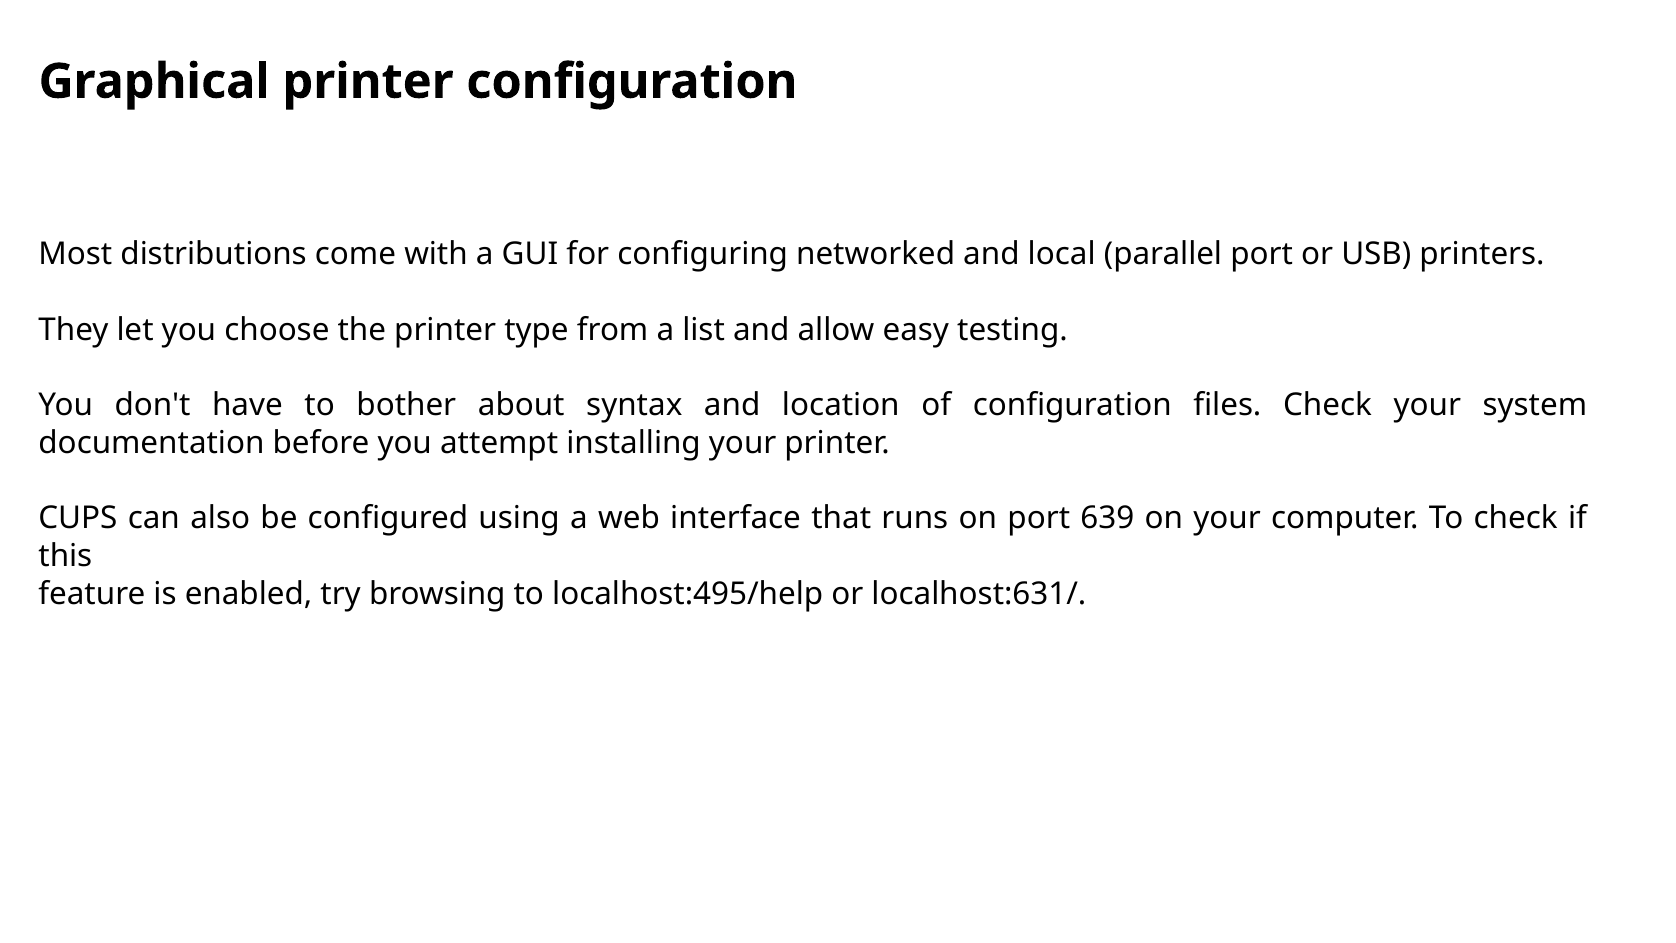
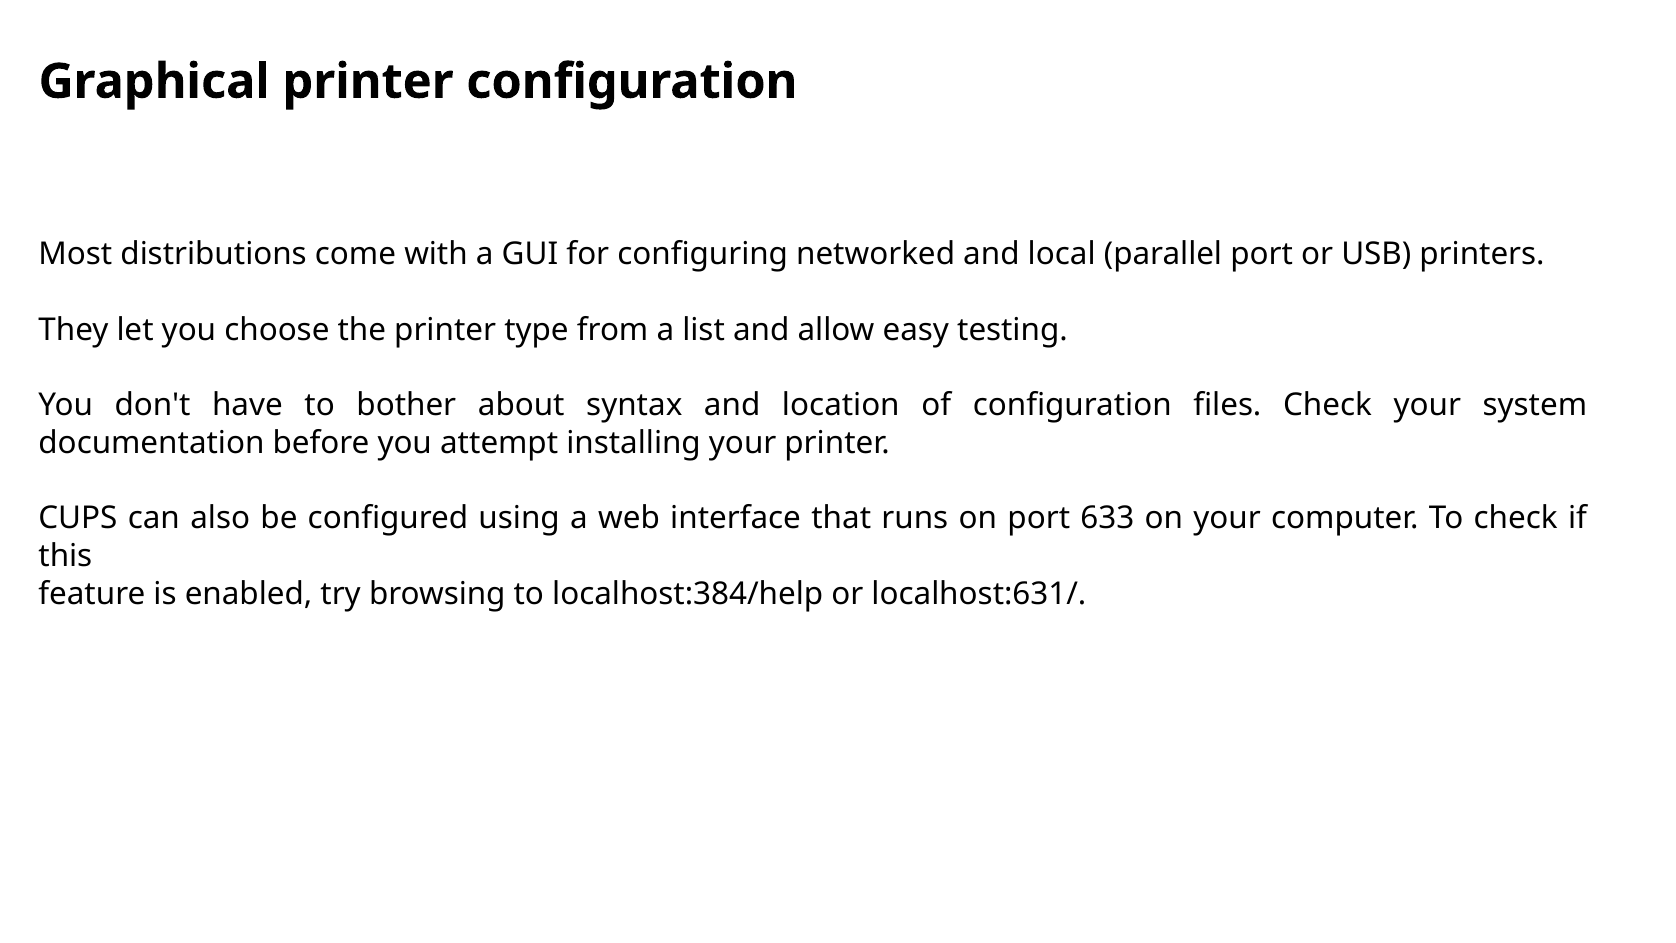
639: 639 -> 633 (1107, 518)
localhost:495/help: localhost:495/help -> localhost:384/help (688, 594)
